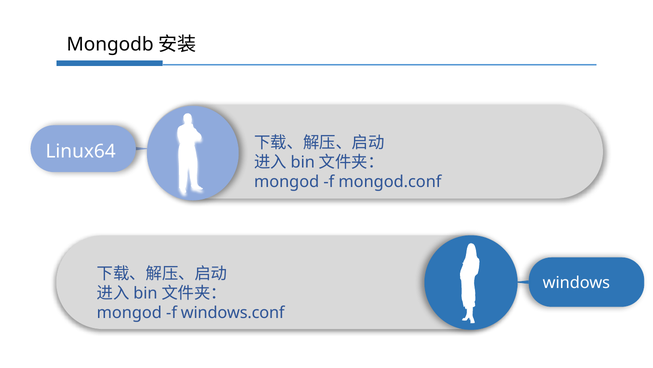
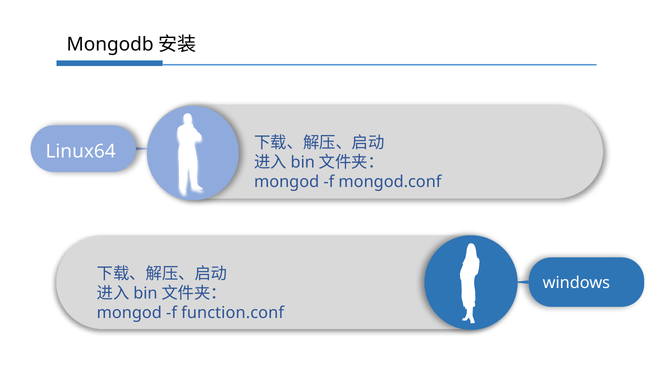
windows.conf: windows.conf -> function.conf (233, 312)
